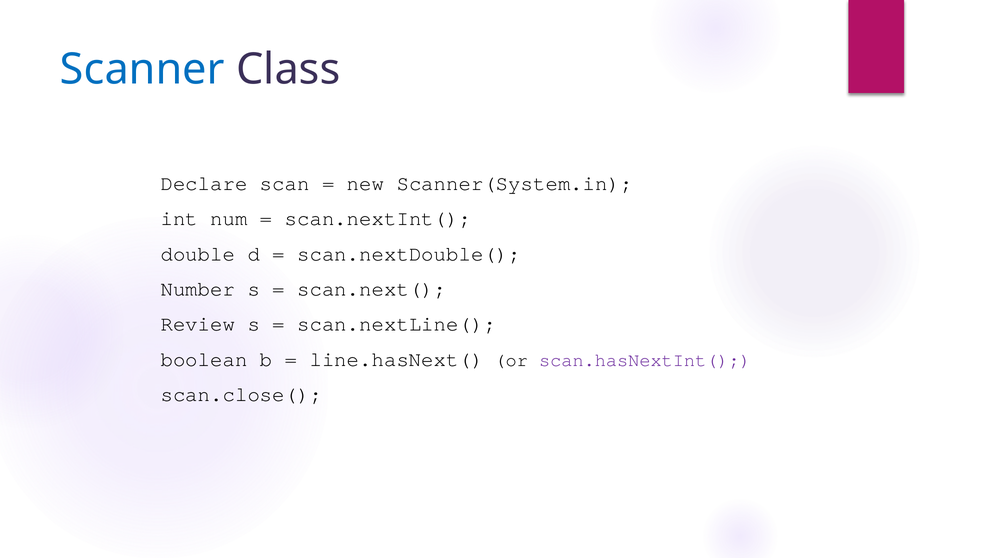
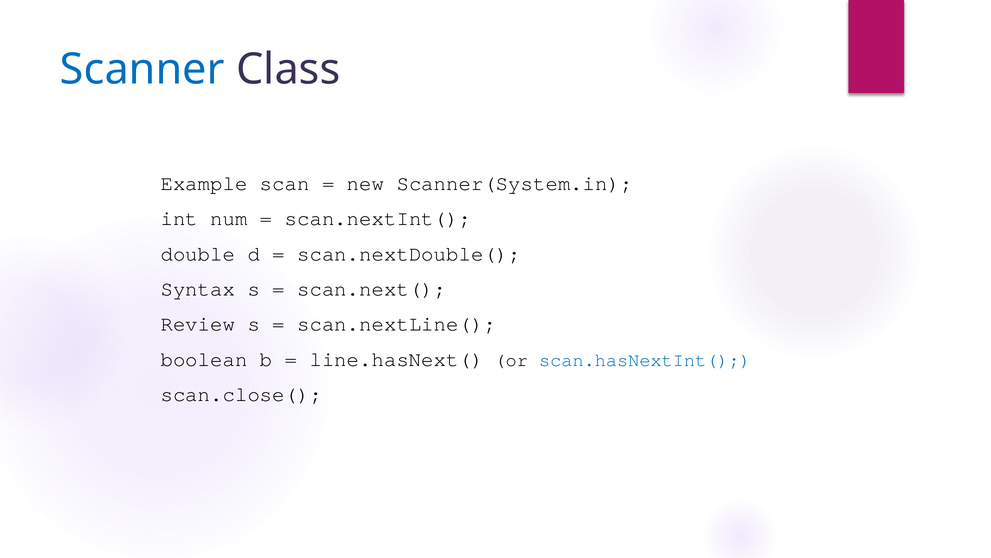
Declare: Declare -> Example (204, 183)
Number: Number -> Syntax (198, 289)
scan.hasNextInt( colour: purple -> blue (645, 360)
